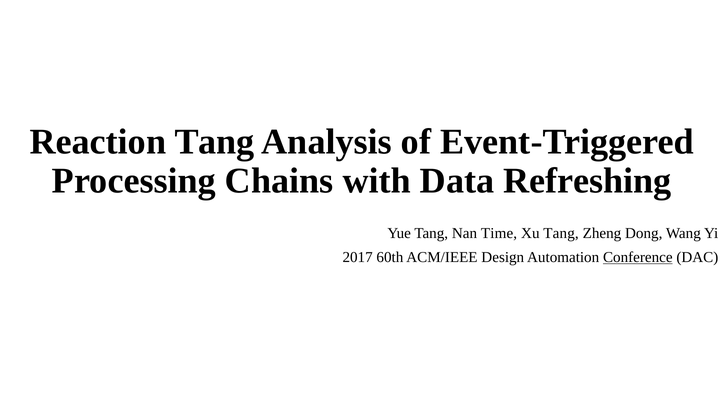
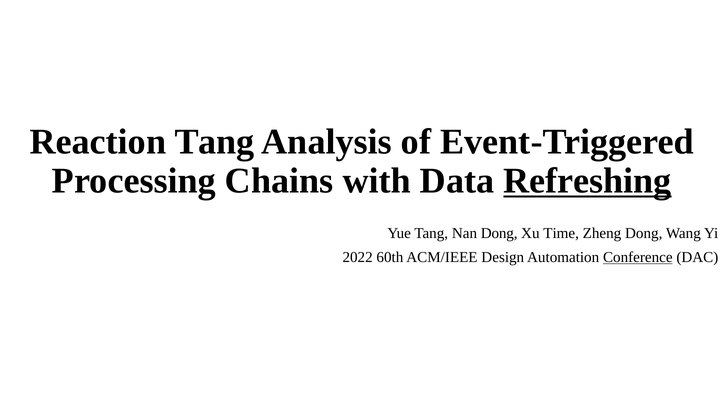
Refreshing underline: none -> present (587, 181)
Nan Time: Time -> Dong (499, 234)
Xu Tang: Tang -> Time (561, 234)
2017: 2017 -> 2022 (358, 257)
